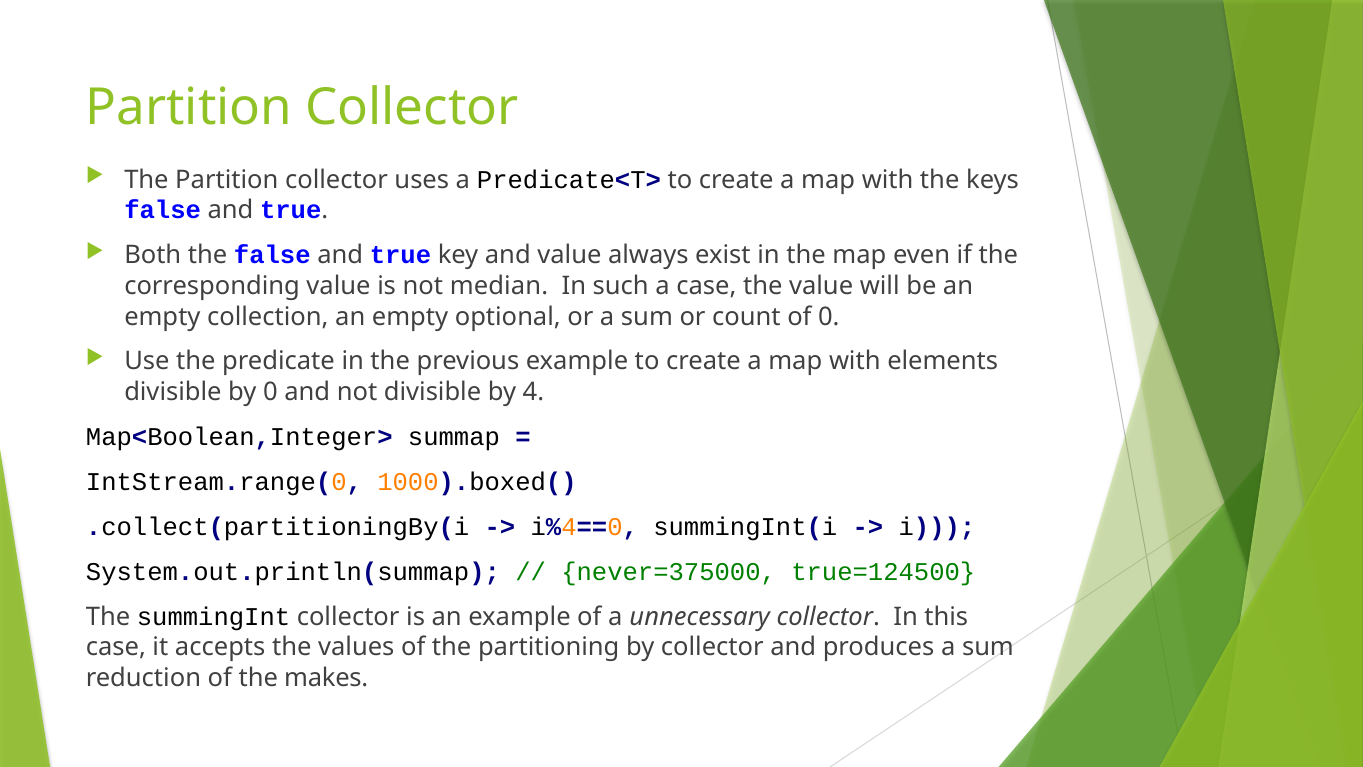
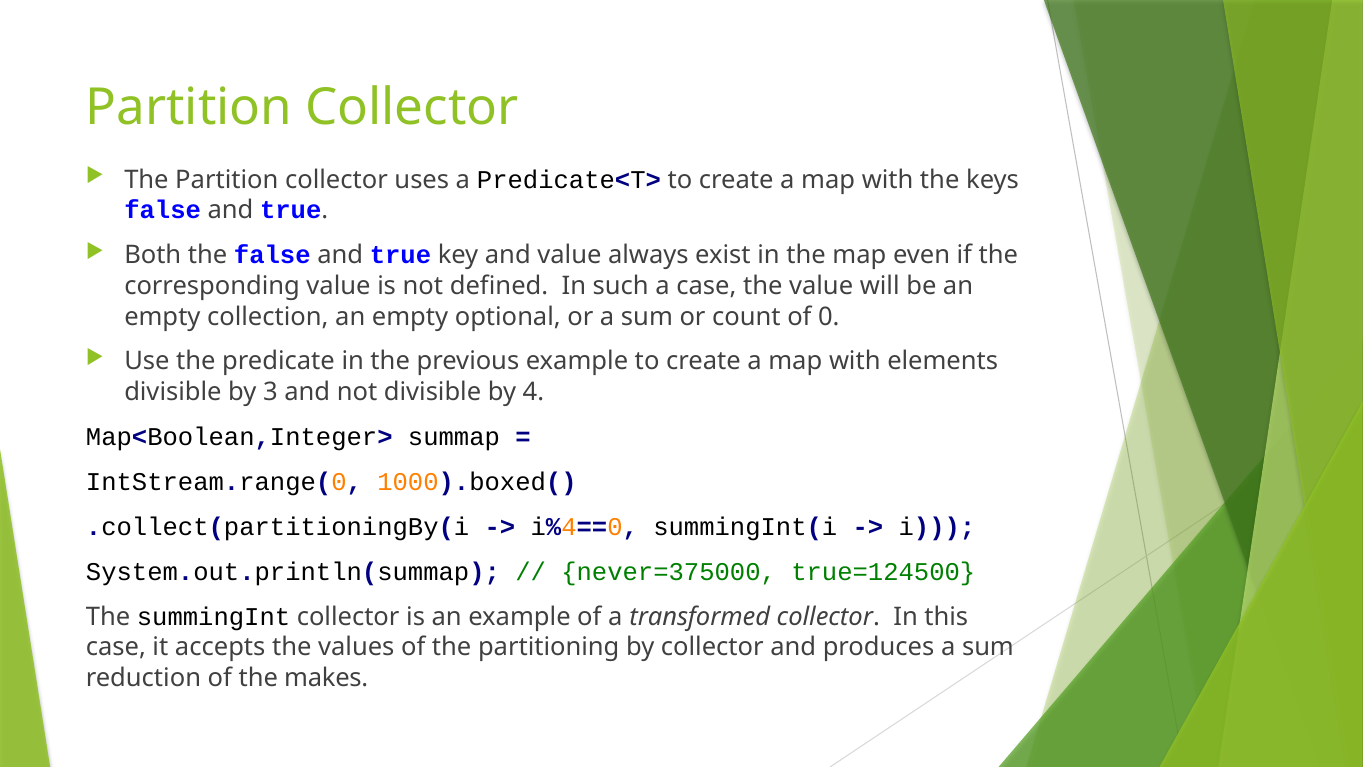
median: median -> defined (499, 286)
by 0: 0 -> 3 (270, 392)
unnecessary: unnecessary -> transformed (700, 616)
